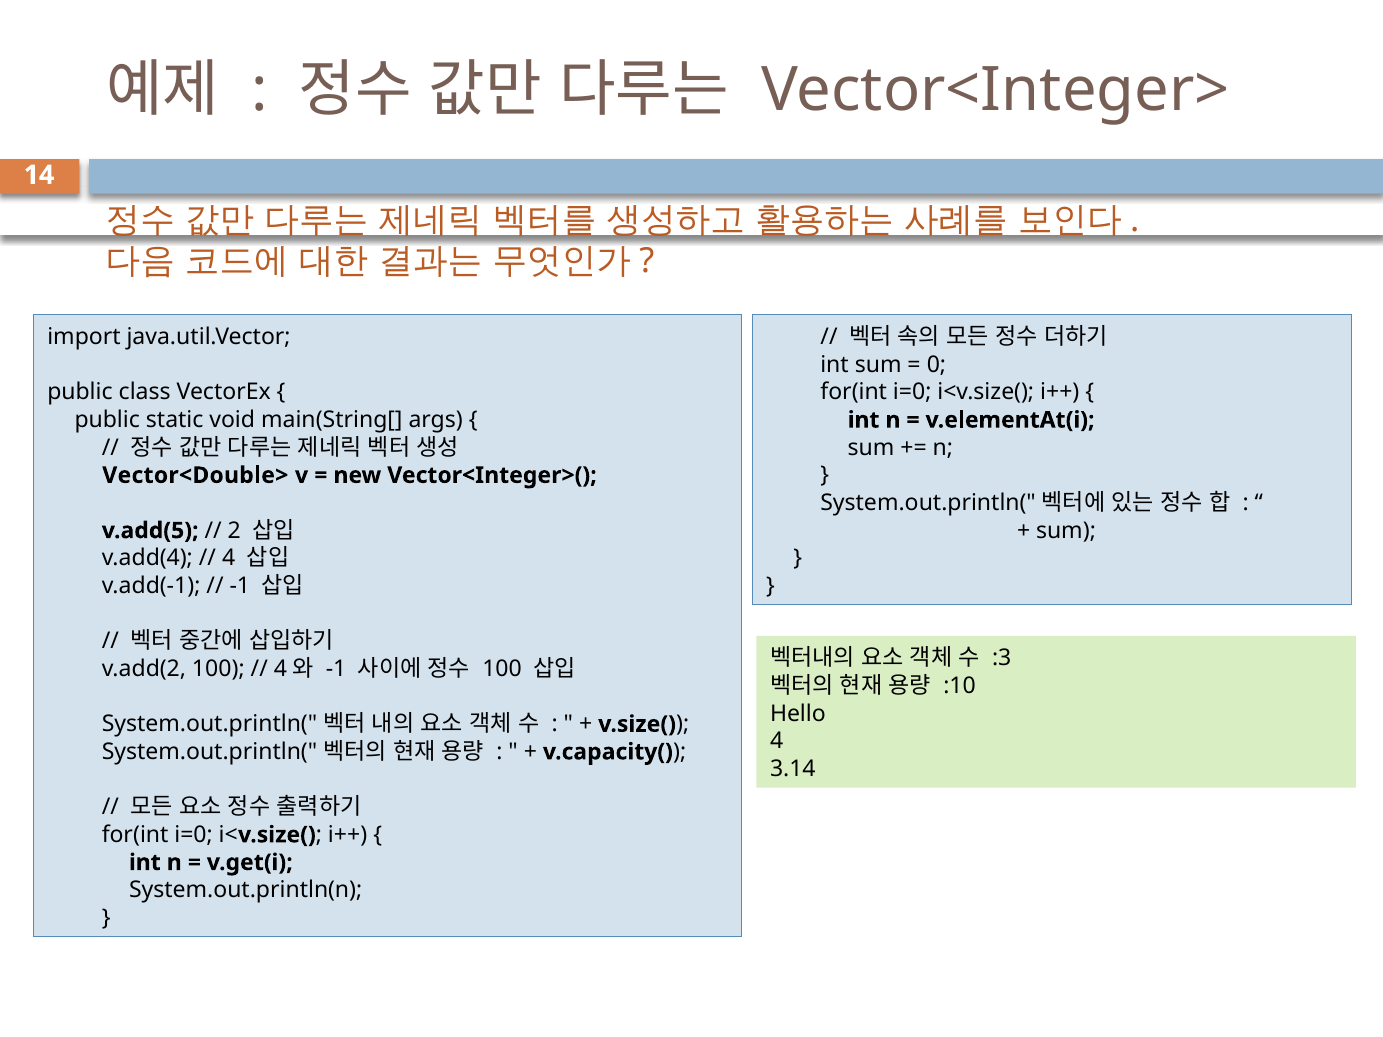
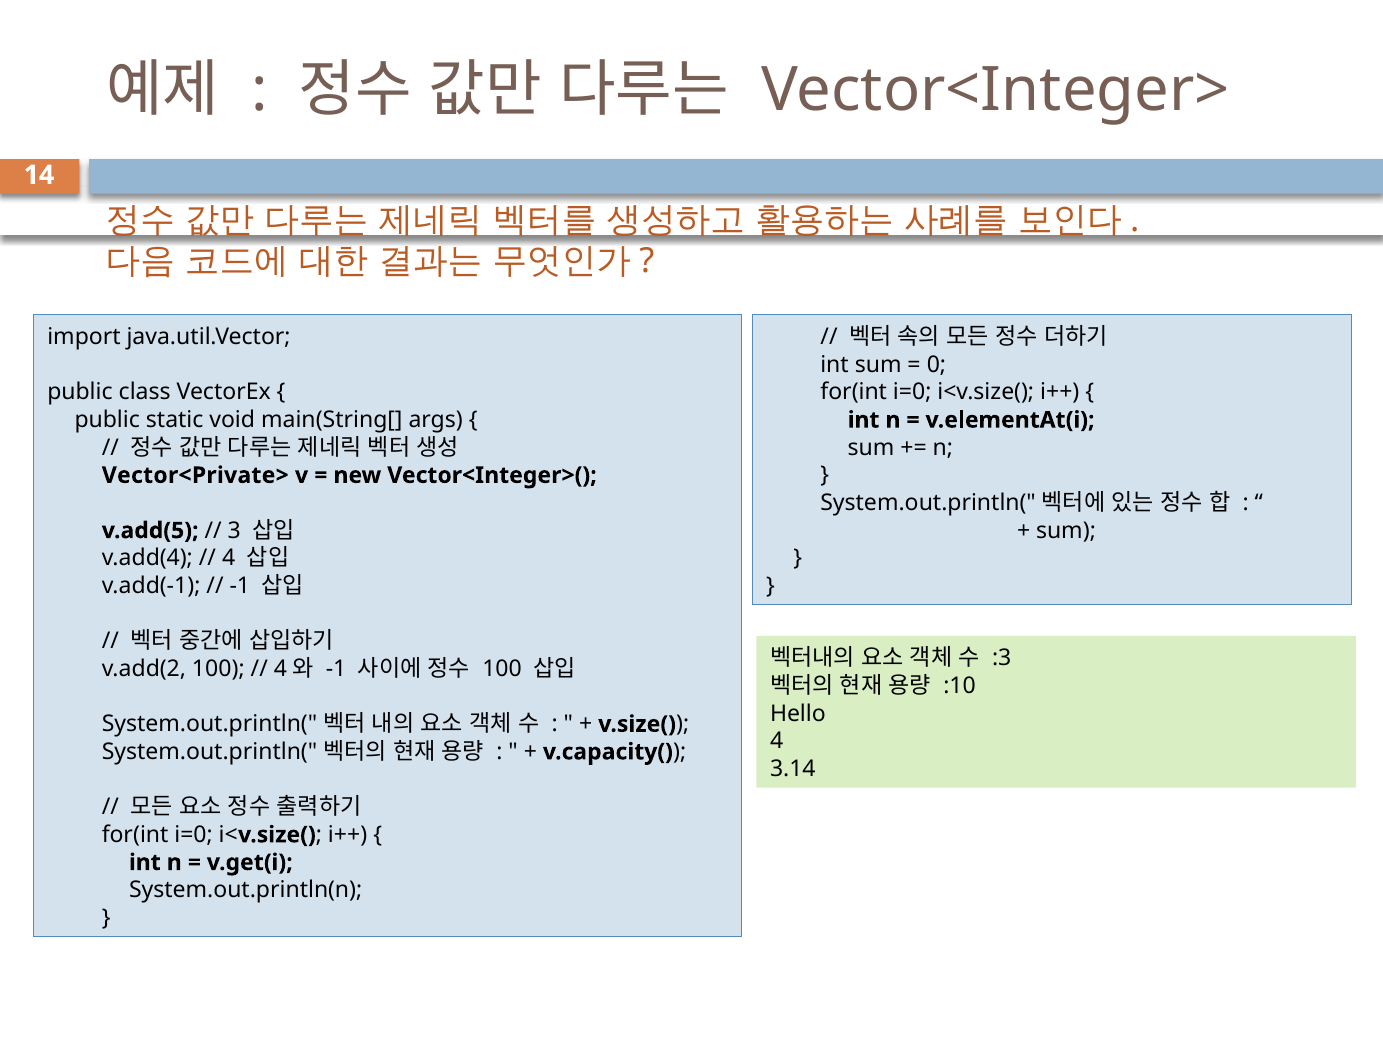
Vector<Double>: Vector<Double> -> Vector<Private> (195, 475)
2: 2 -> 3 (234, 531)
